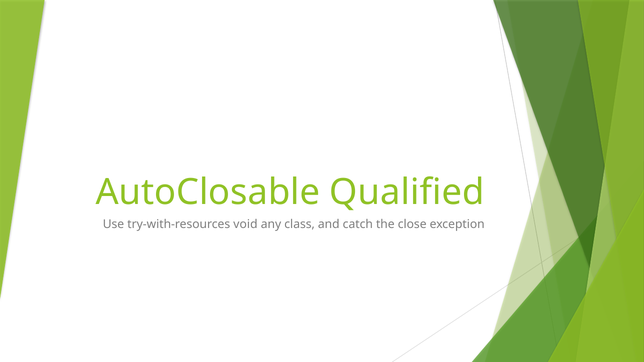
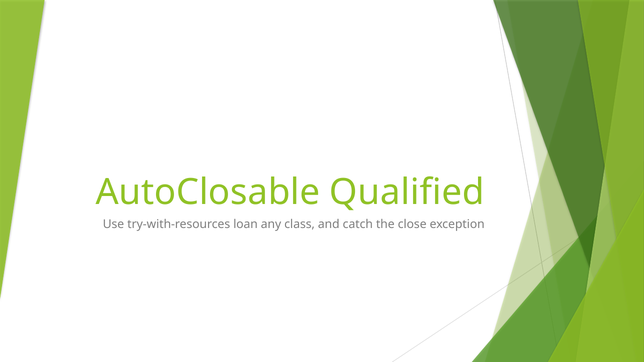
void: void -> loan (246, 224)
